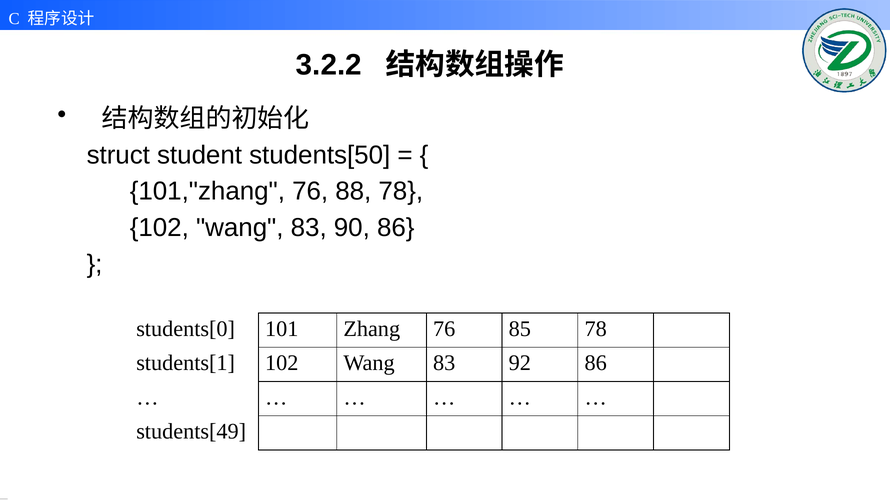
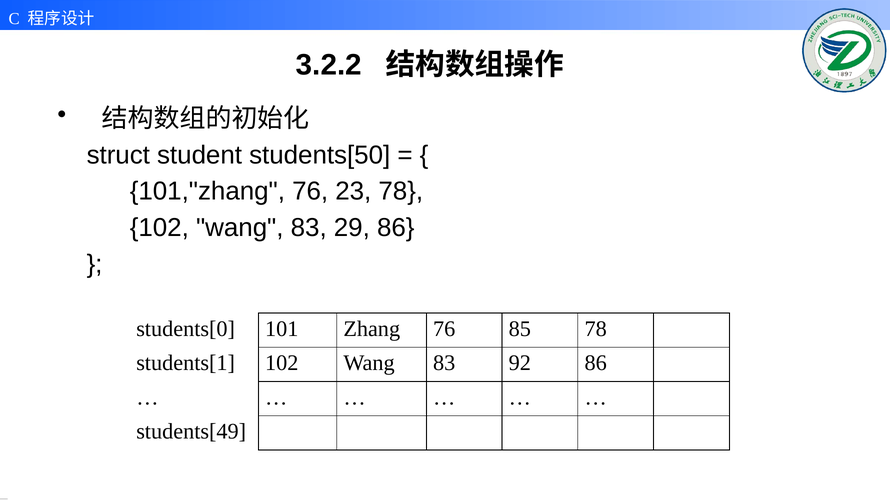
88: 88 -> 23 (353, 192)
90: 90 -> 29 (352, 228)
